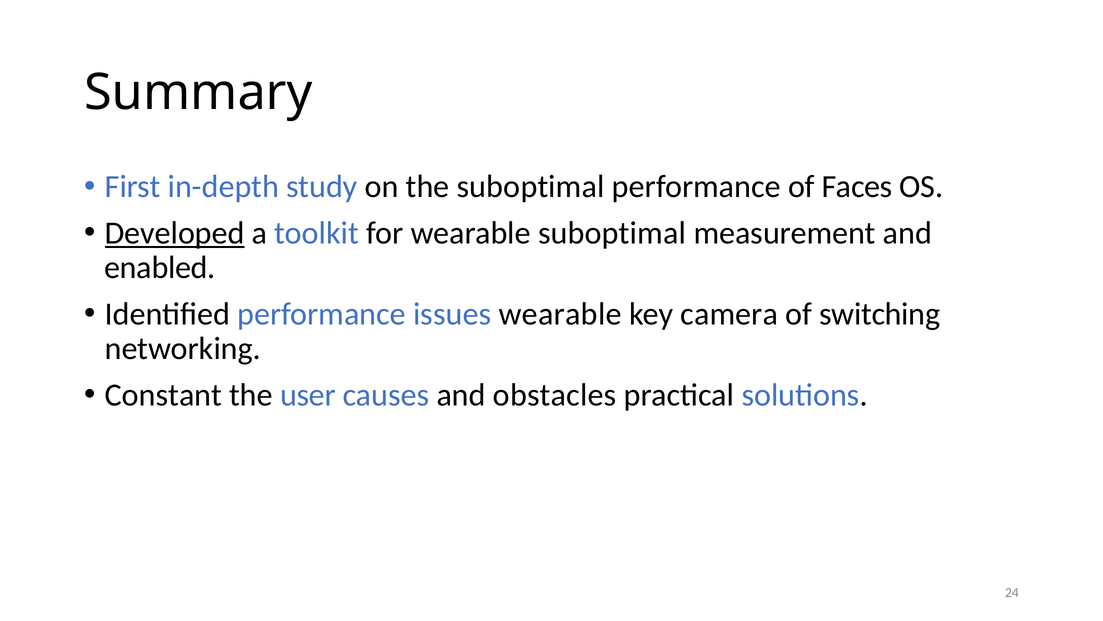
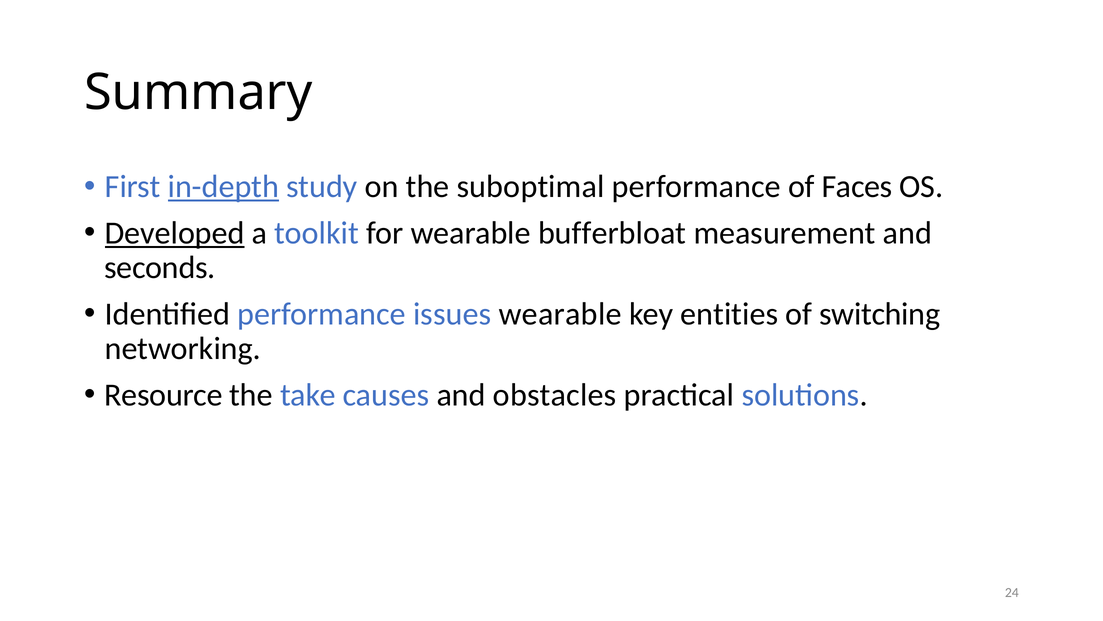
in-depth underline: none -> present (223, 186)
wearable suboptimal: suboptimal -> bufferbloat (612, 233)
enabled: enabled -> seconds (160, 267)
camera: camera -> entities (729, 314)
Constant: Constant -> Resource (164, 395)
user: user -> take (308, 395)
